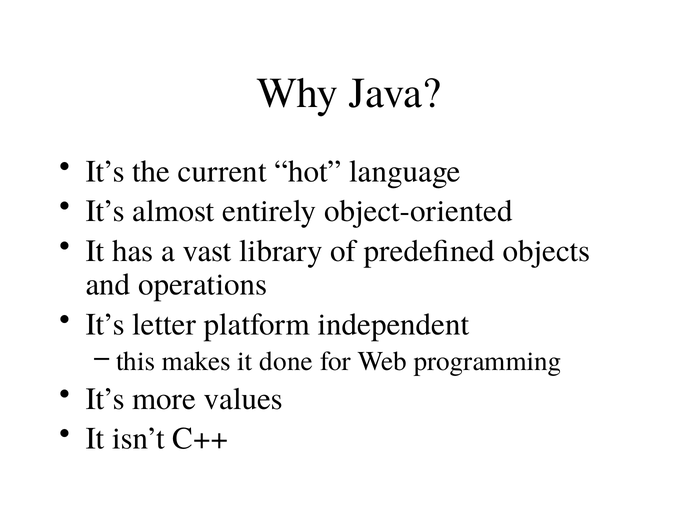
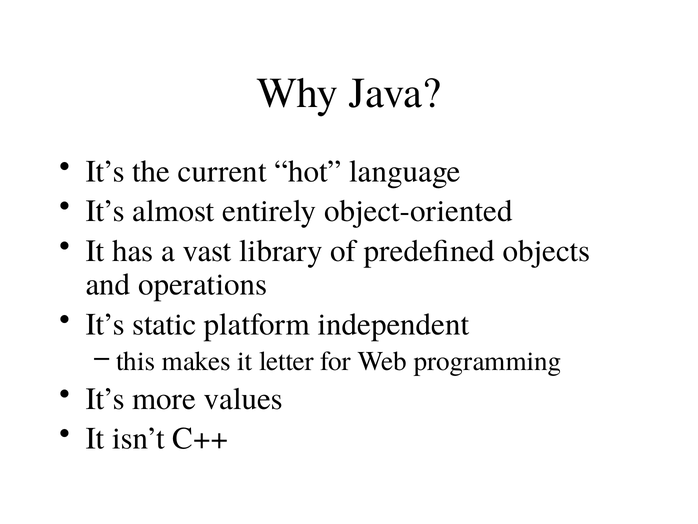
letter: letter -> static (164, 324)
done: done -> letter (286, 361)
